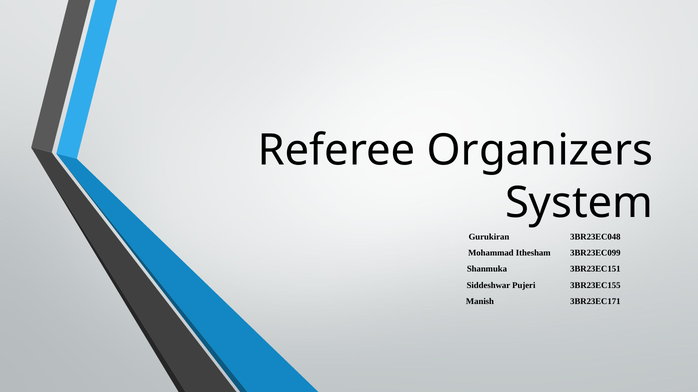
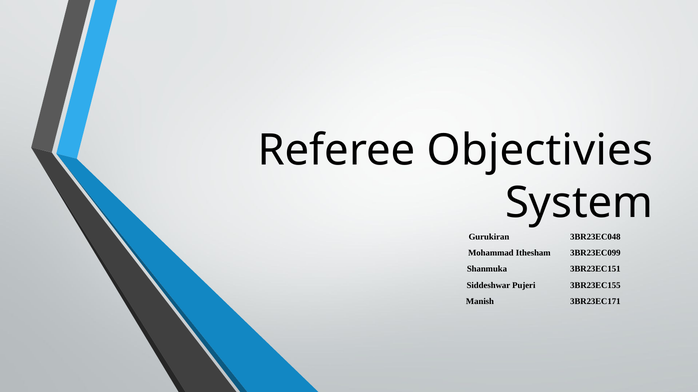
Organizers: Organizers -> Objectivies (540, 151)
